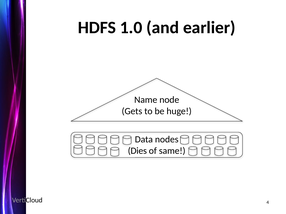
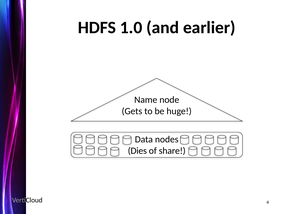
same: same -> share (172, 151)
